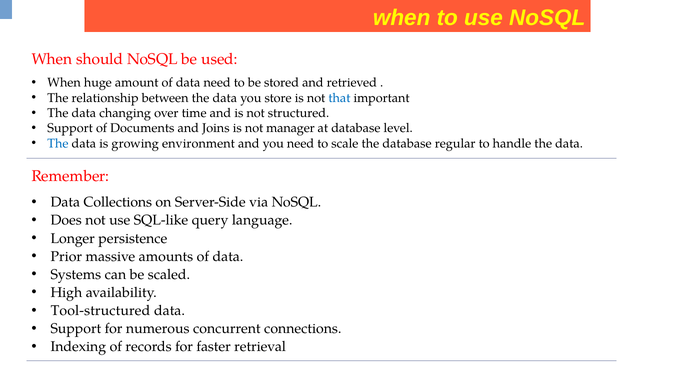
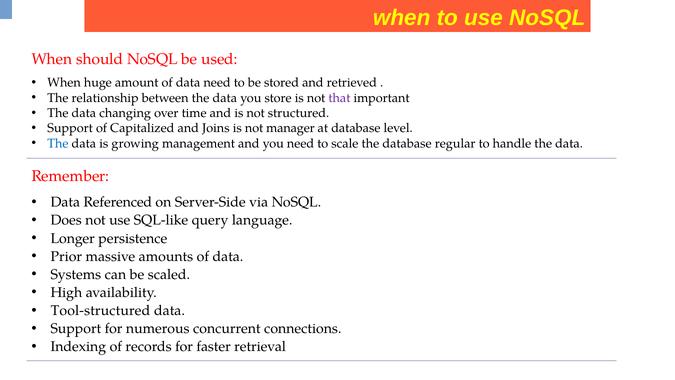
that colour: blue -> purple (339, 98)
Documents: Documents -> Capitalized (142, 128)
environment: environment -> management (198, 143)
Collections: Collections -> Referenced (118, 202)
